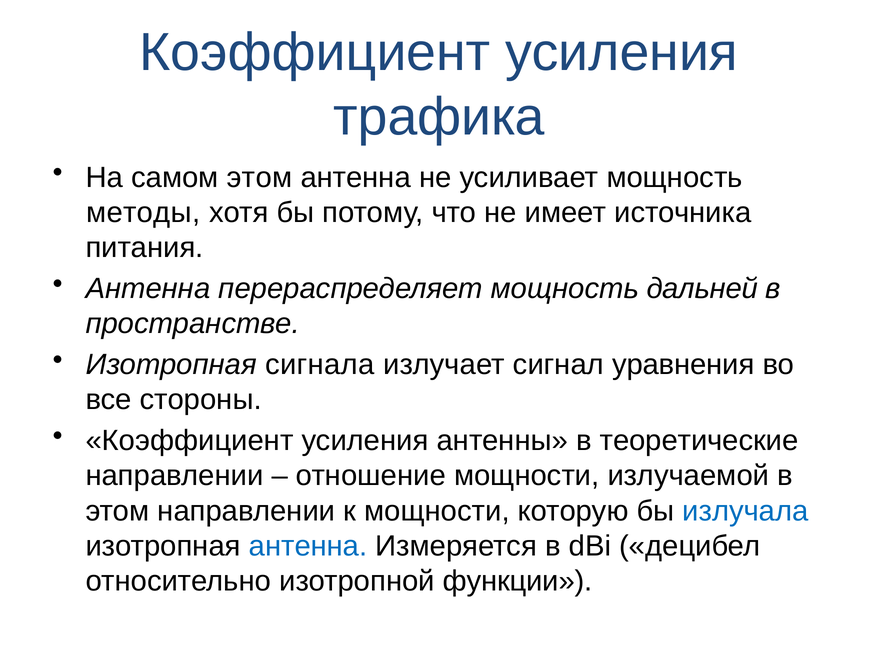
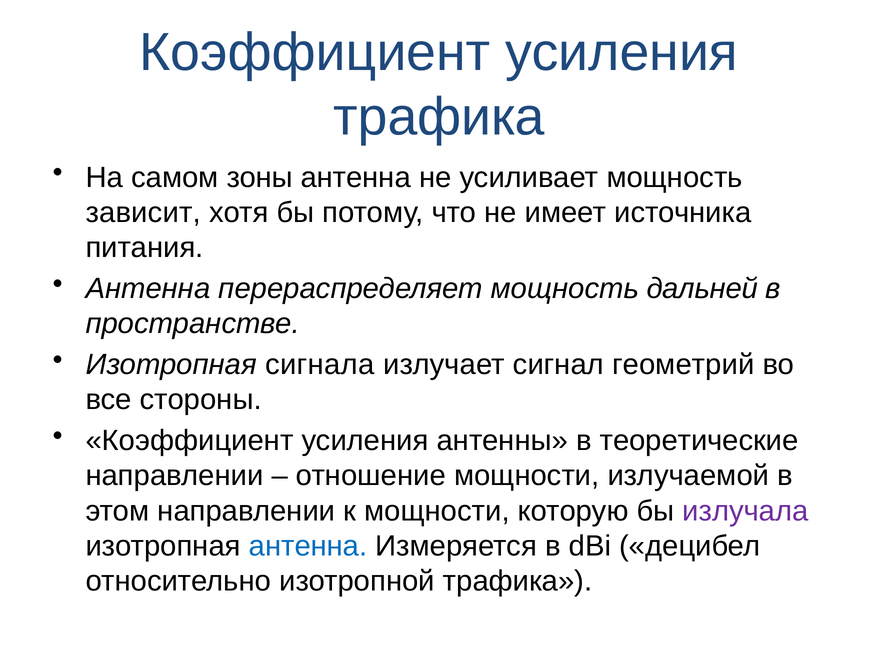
самом этом: этом -> зоны (260, 178)
методы: методы -> зависит (143, 213)
уравнения: уравнения -> геометрий (683, 365)
излучала colour: blue -> purple (745, 511)
изотропной функции: функции -> трафика (518, 582)
